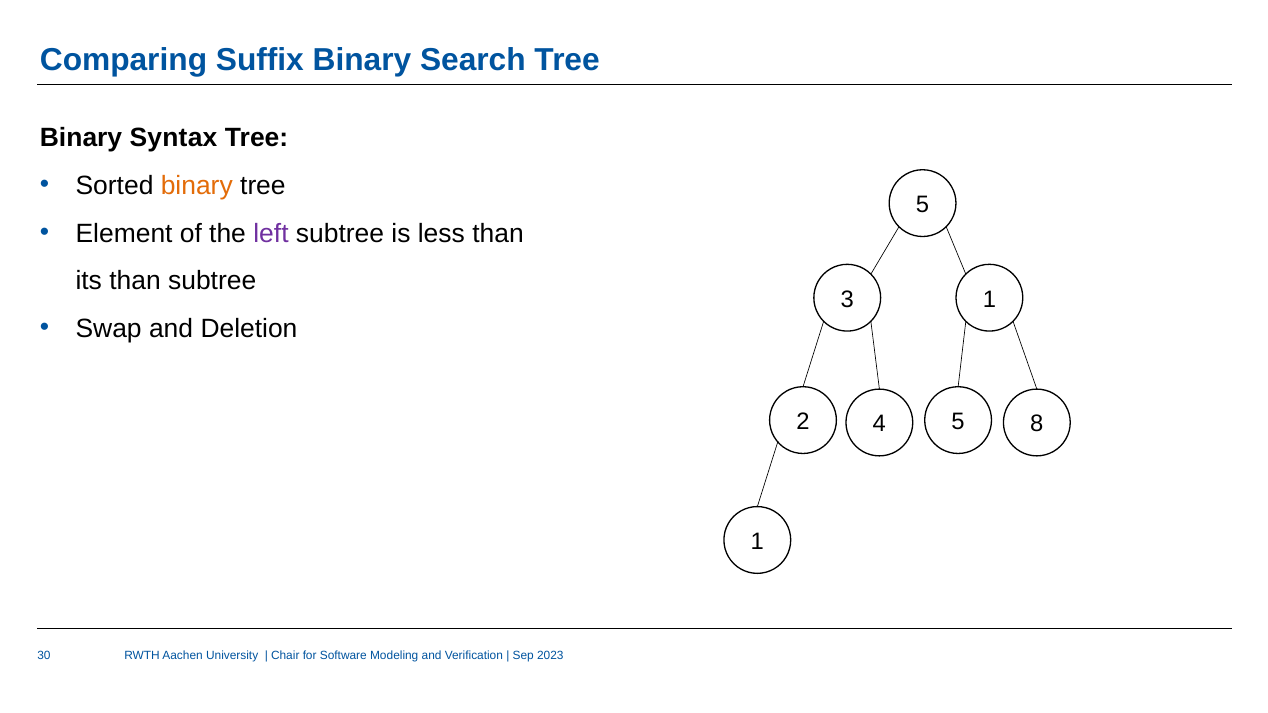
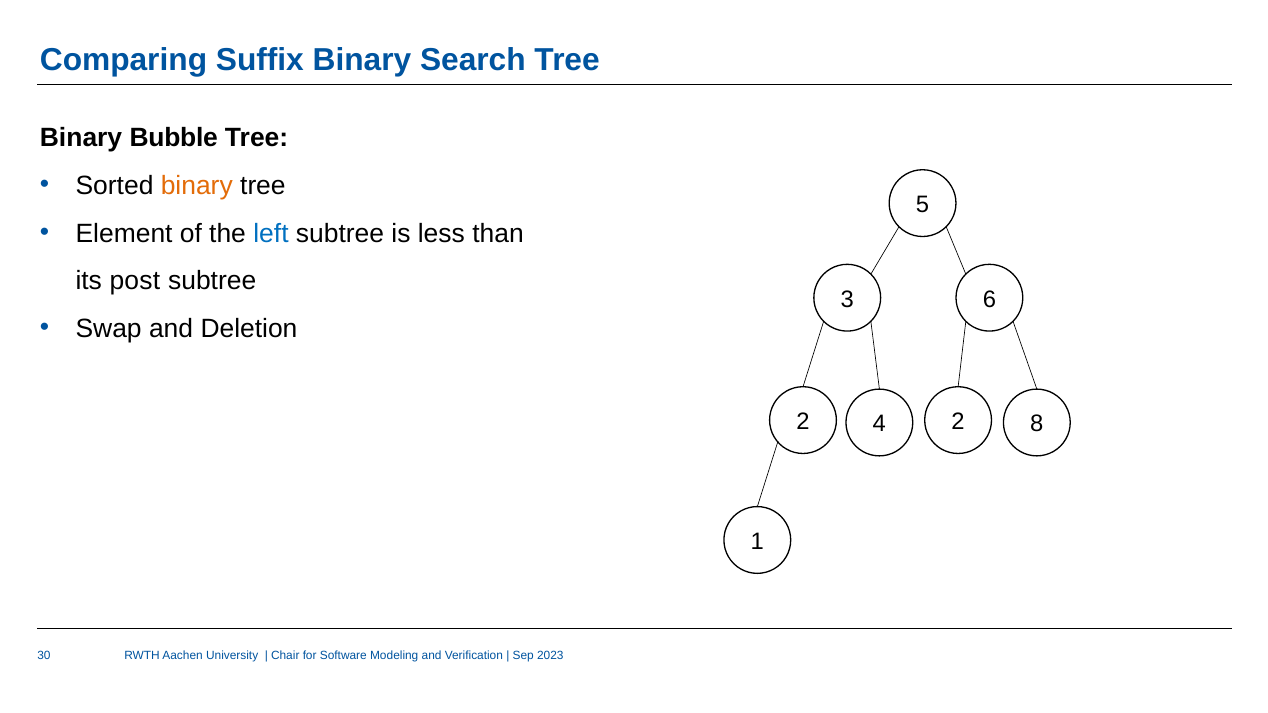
Syntax: Syntax -> Bubble (174, 138)
left colour: purple -> blue (271, 233)
its than: than -> post (135, 281)
3 1: 1 -> 6 (989, 299)
4 5: 5 -> 2 (958, 422)
